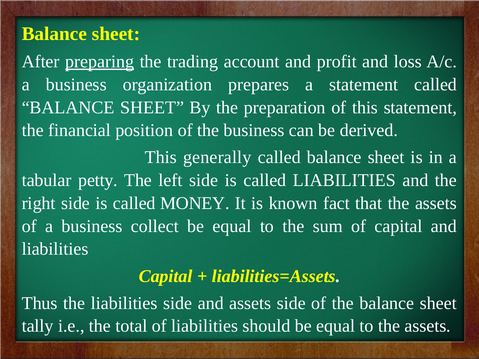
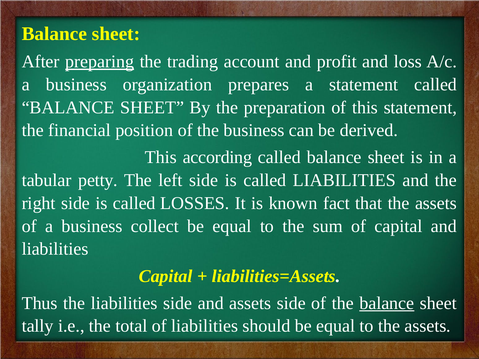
generally: generally -> according (217, 158)
MONEY: MONEY -> LOSSES (195, 203)
balance underline: none -> present (387, 303)
